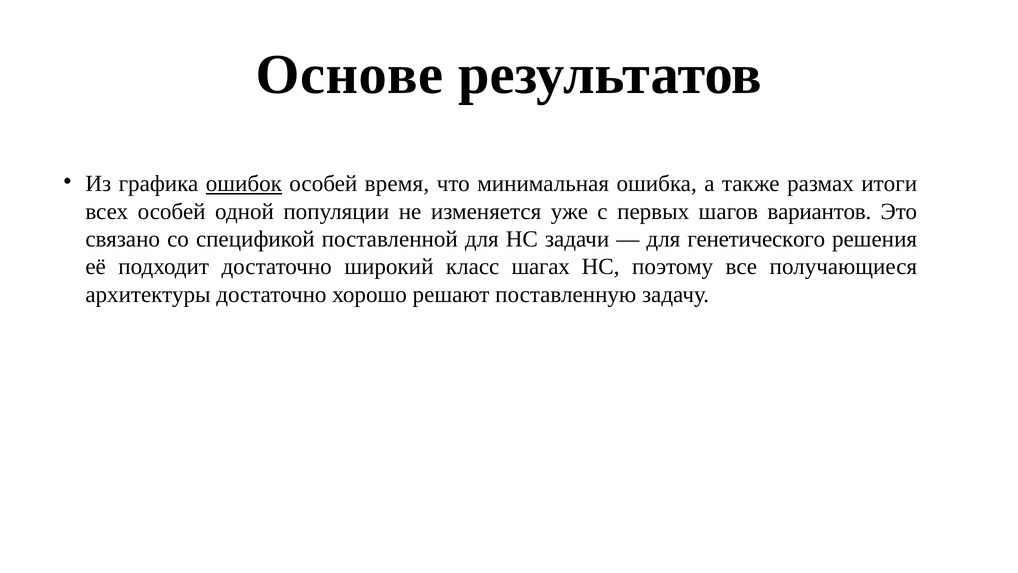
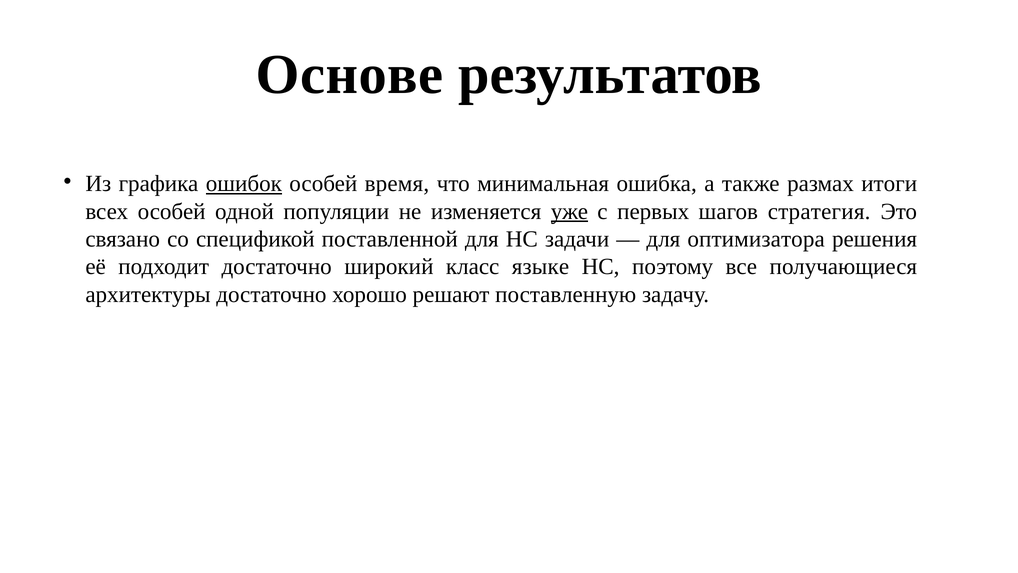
уже underline: none -> present (569, 211)
вариантов: вариантов -> стратегия (819, 211)
генетического: генетического -> оптимизатора (756, 239)
шагах: шагах -> языке (540, 267)
